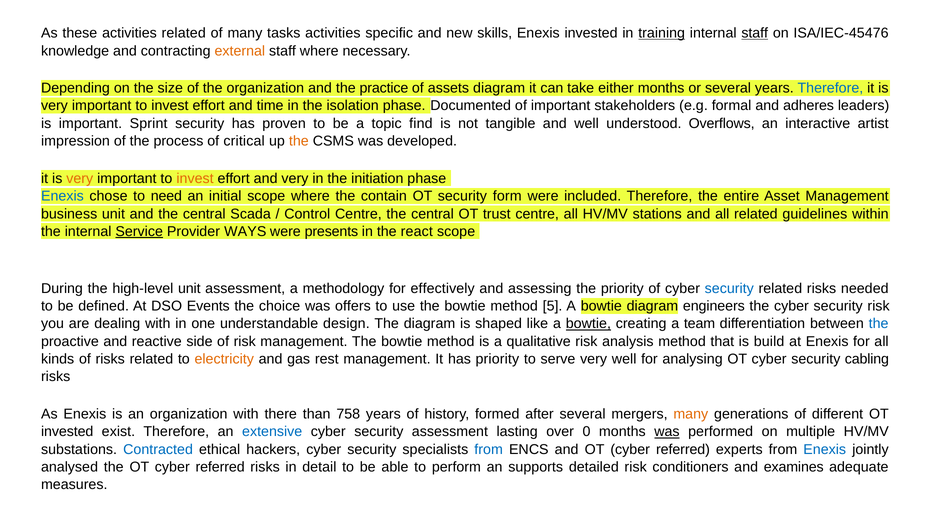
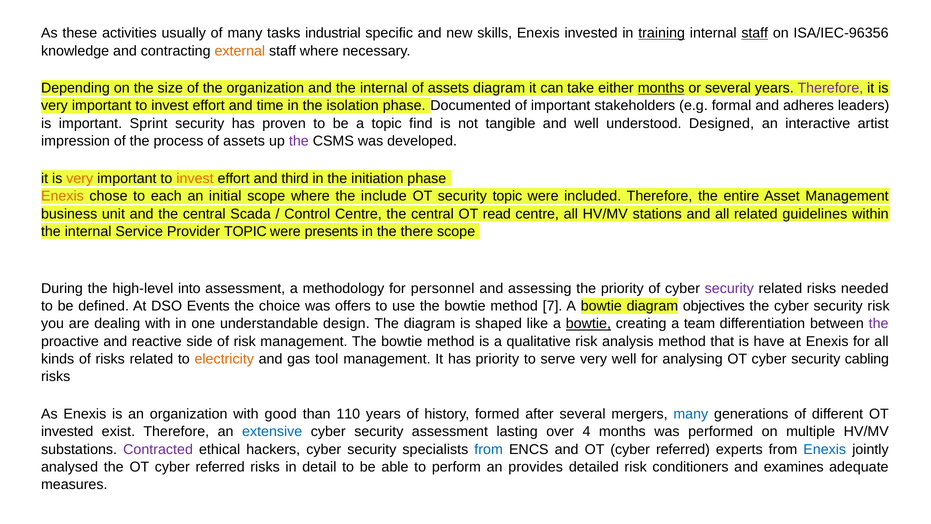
activities related: related -> usually (184, 33)
tasks activities: activities -> industrial (333, 33)
ISA/IEC-45476: ISA/IEC-45476 -> ISA/IEC-96356 (841, 33)
and the practice: practice -> internal (384, 88)
months underline: none -> present (661, 88)
Therefore colour: blue -> purple (830, 88)
Overflows: Overflows -> Designed (722, 123)
process of critical: critical -> assets (244, 141)
the colour: orange -> purple (299, 141)
and very: very -> third (295, 178)
Enexis colour: blue -> orange (62, 196)
need: need -> each (166, 196)
contain: contain -> include (384, 196)
security form: form -> topic (507, 196)
trust: trust -> read (497, 214)
Service underline: present -> none (139, 231)
Provider WAYS: WAYS -> TOPIC (245, 231)
react: react -> there (417, 231)
high-level unit: unit -> into (189, 288)
effectively: effectively -> personnel (443, 288)
security colour: blue -> purple (729, 288)
5: 5 -> 7 (553, 306)
engineers: engineers -> objectives (714, 306)
the colour: blue -> purple (879, 324)
build: build -> have (769, 341)
rest: rest -> tool (327, 359)
there: there -> good (281, 414)
758: 758 -> 110 (348, 414)
many colour: orange -> blue (691, 414)
0: 0 -> 4 (587, 432)
was underline: present -> none (667, 432)
Contracted colour: blue -> purple (158, 449)
supports: supports -> provides (536, 467)
